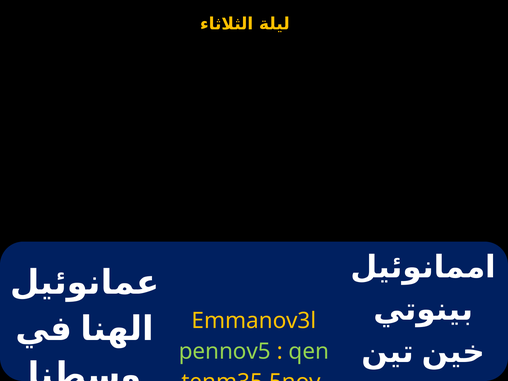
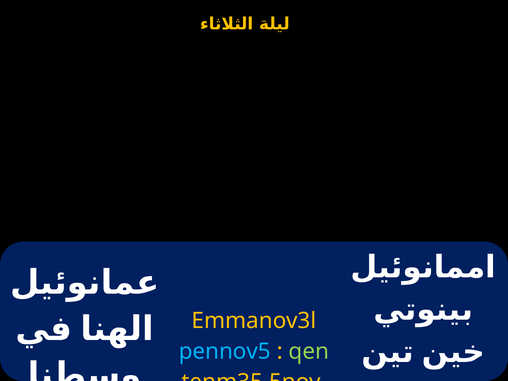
pennov5 colour: light green -> light blue (225, 351)
